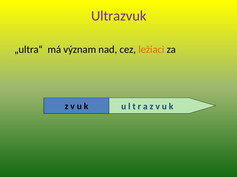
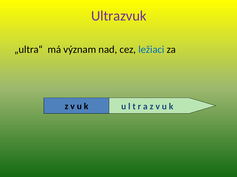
ležiaci colour: orange -> blue (151, 50)
